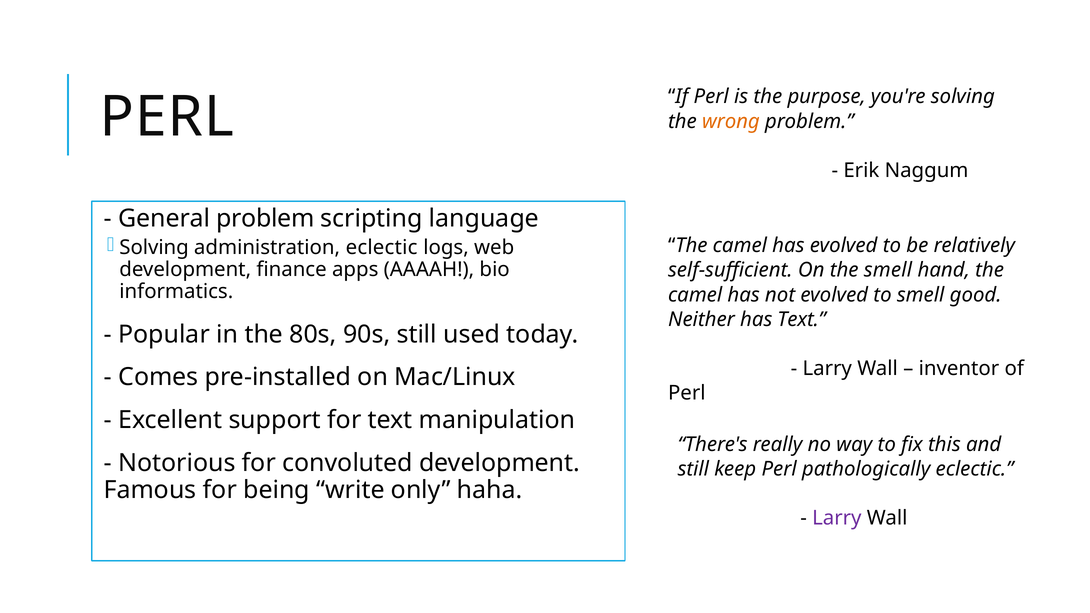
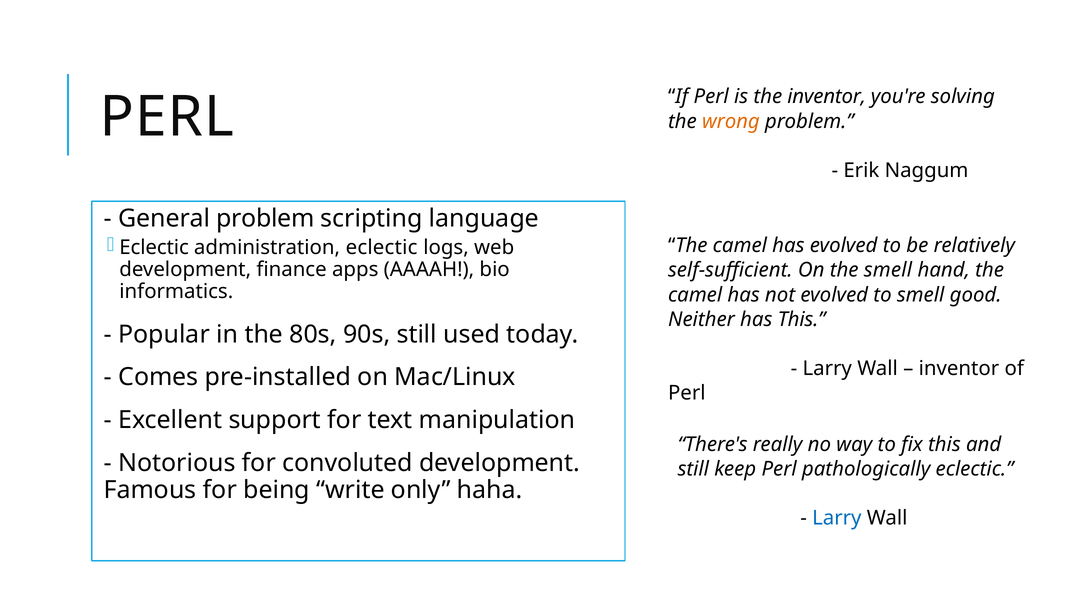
the purpose: purpose -> inventor (827, 97)
Solving: Solving -> Eclectic (154, 248)
has Text: Text -> This (802, 319)
Larry colour: purple -> blue (837, 518)
